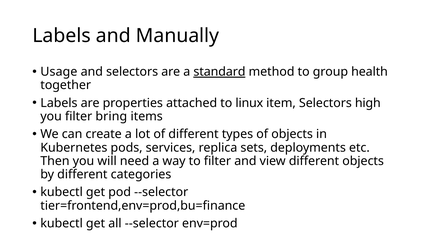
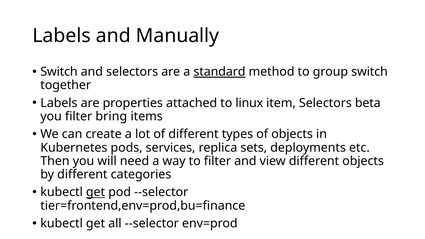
Usage: Usage -> Switch (59, 72)
group health: health -> switch (370, 72)
high: high -> beta (368, 103)
get underline: none -> present (96, 192)
